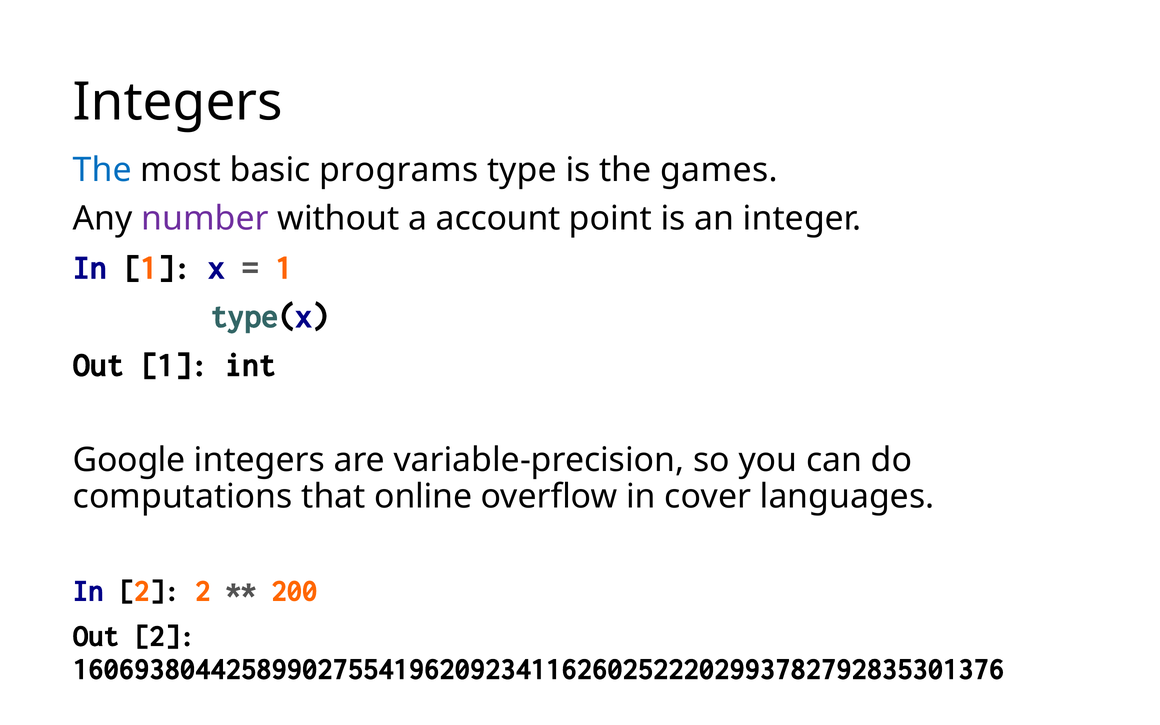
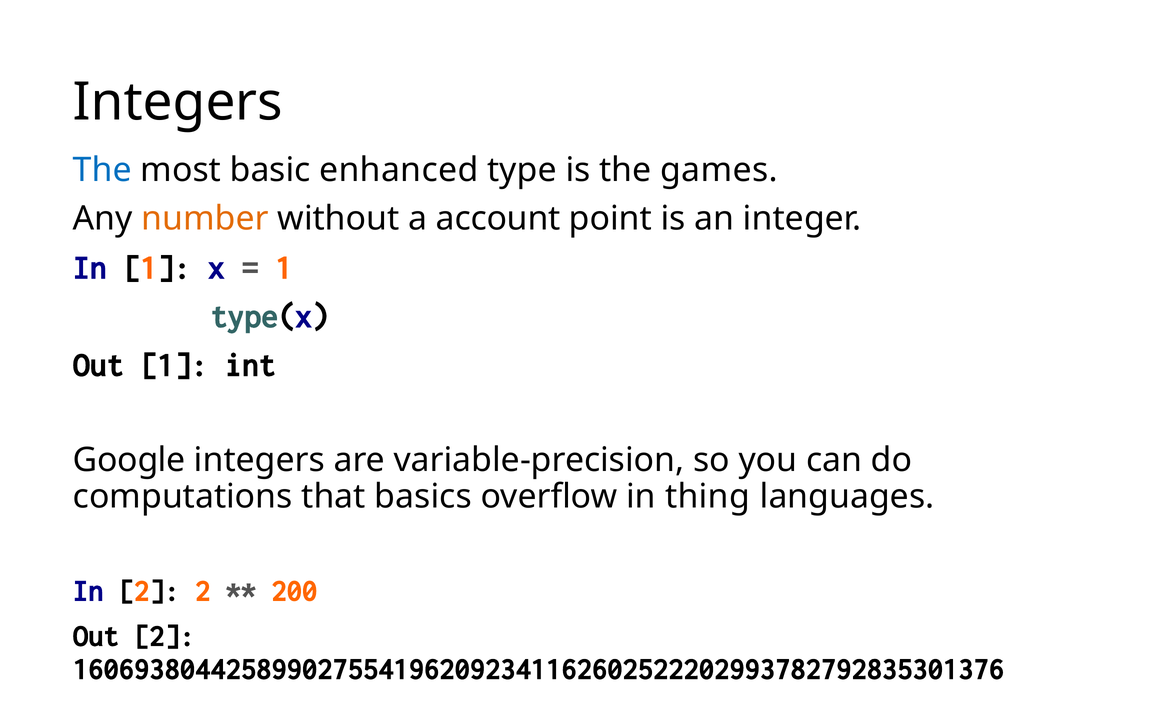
programs: programs -> enhanced (399, 170)
number colour: purple -> orange (205, 219)
online: online -> basics (423, 496)
cover: cover -> thing (708, 496)
